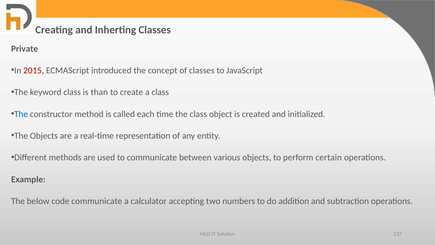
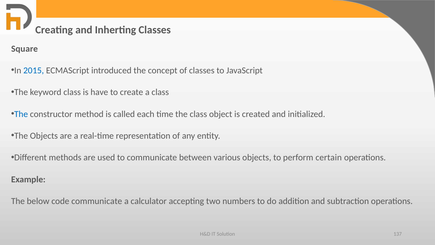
Private: Private -> Square (25, 49)
2015 colour: red -> blue (34, 70)
than: than -> have (99, 92)
